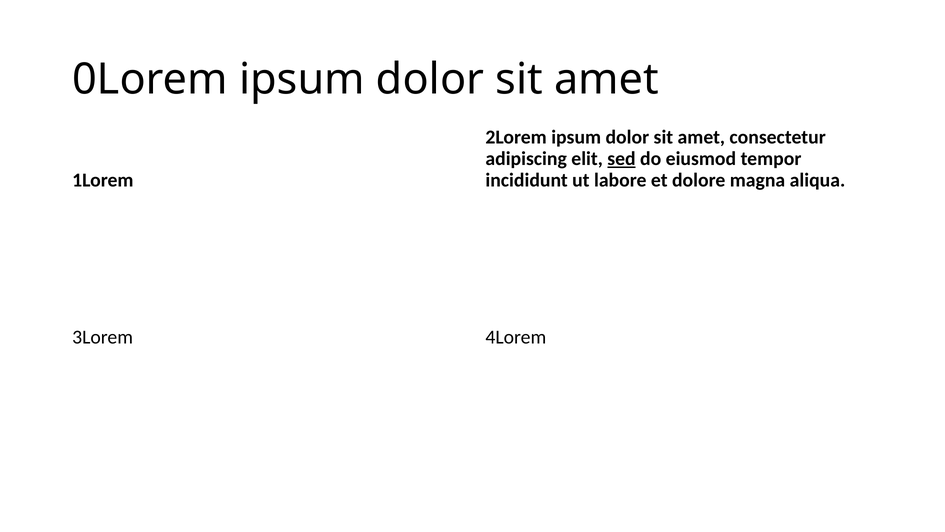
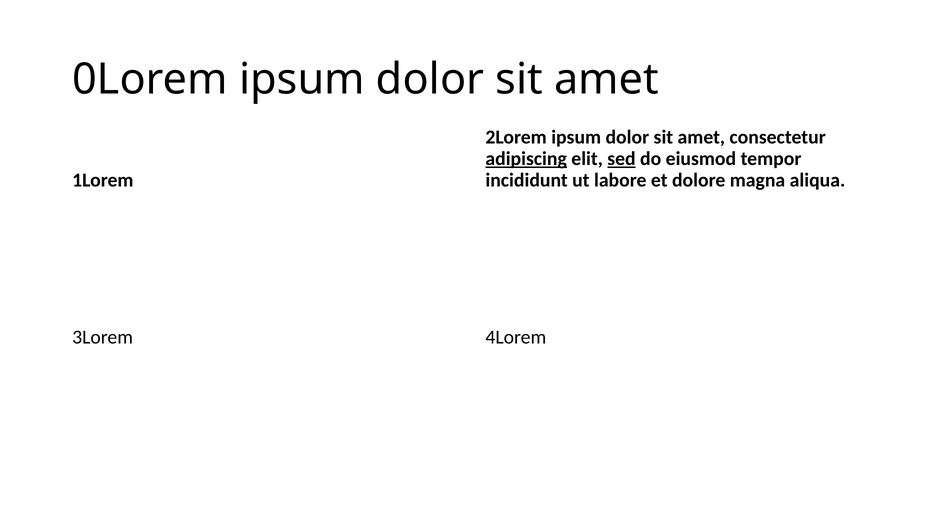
adipiscing underline: none -> present (526, 159)
